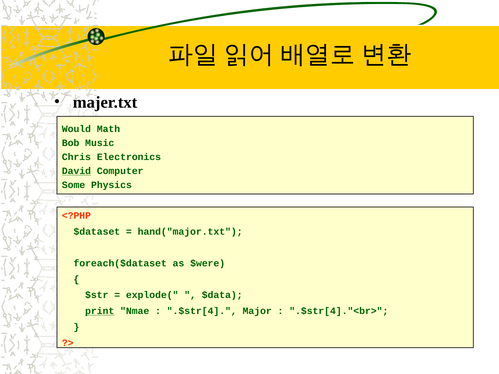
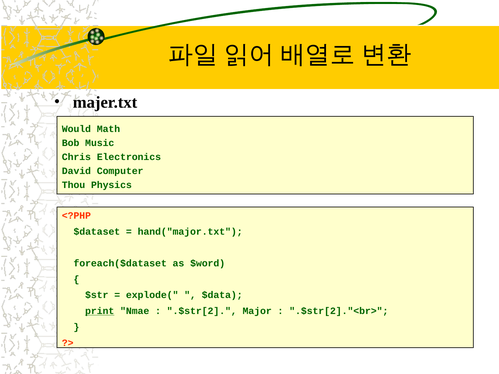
David underline: present -> none (76, 171)
Some: Some -> Thou (74, 185)
$were: $were -> $word (208, 263)
.$str[4: .$str[4 -> .$str[2 (202, 311)
.$str[4]."<br>: .$str[4]."<br> -> .$str[2]."<br> (339, 311)
